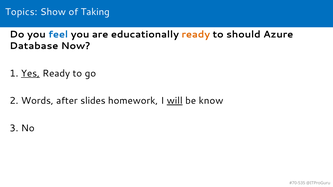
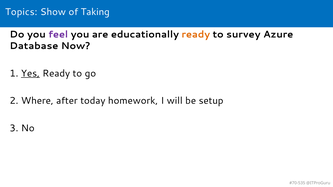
feel colour: blue -> purple (58, 34)
should: should -> survey (243, 34)
Words: Words -> Where (37, 101)
slides: slides -> today (93, 101)
will underline: present -> none (175, 101)
know: know -> setup (211, 101)
